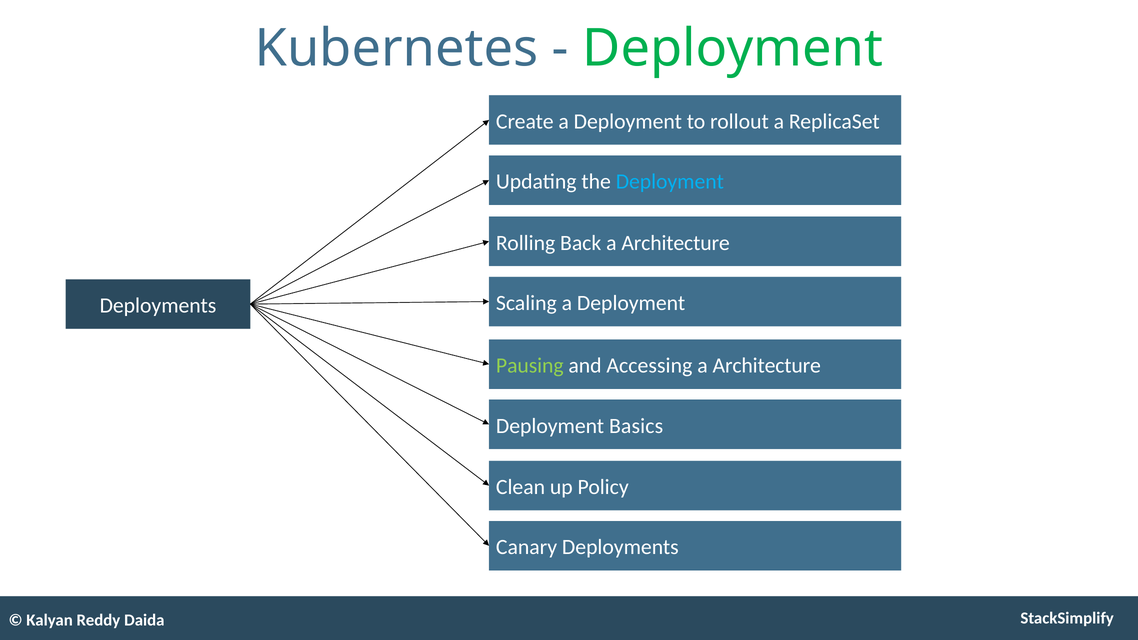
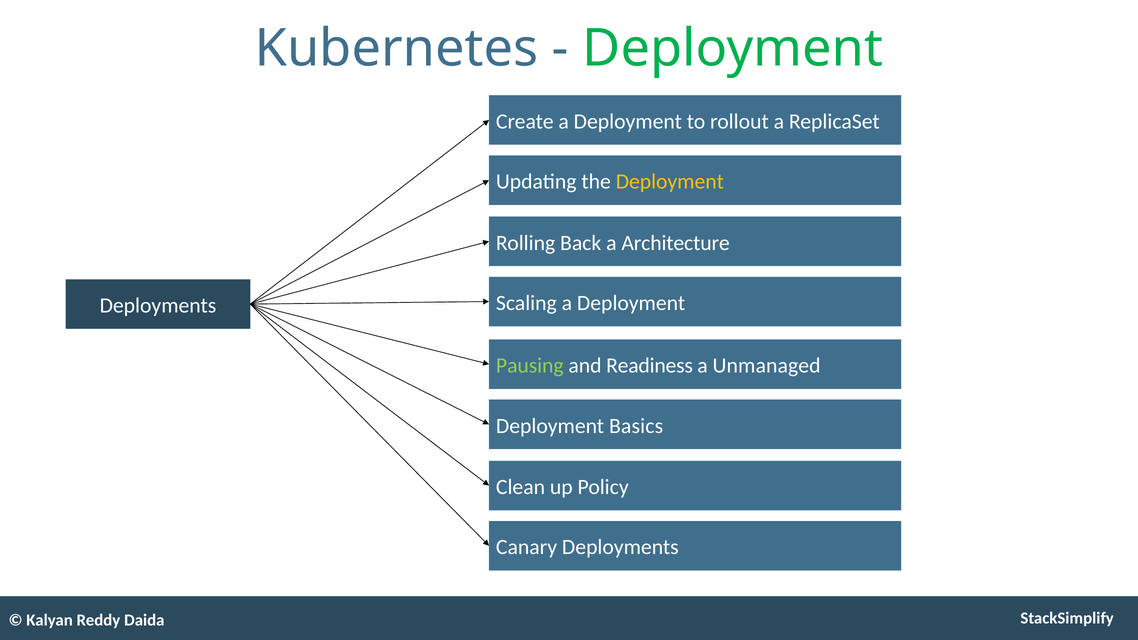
Deployment colour: light blue -> yellow (670, 182)
Accessing: Accessing -> Readiness (650, 366)
Architecture: Architecture -> Unmanaged (767, 366)
